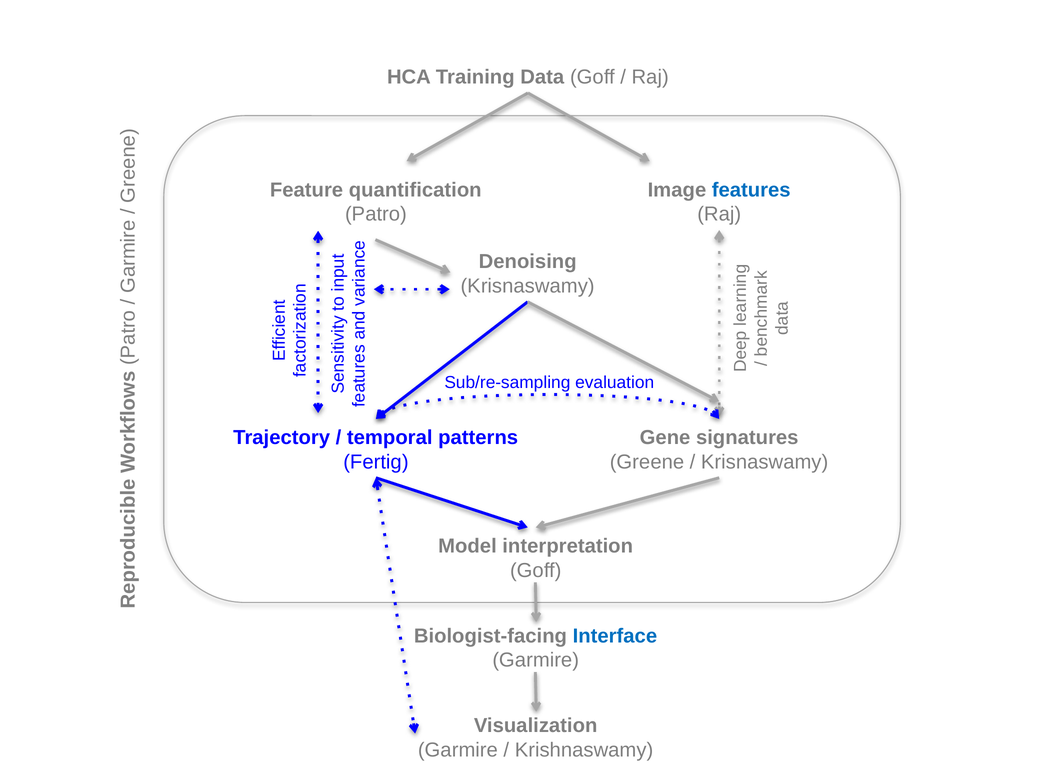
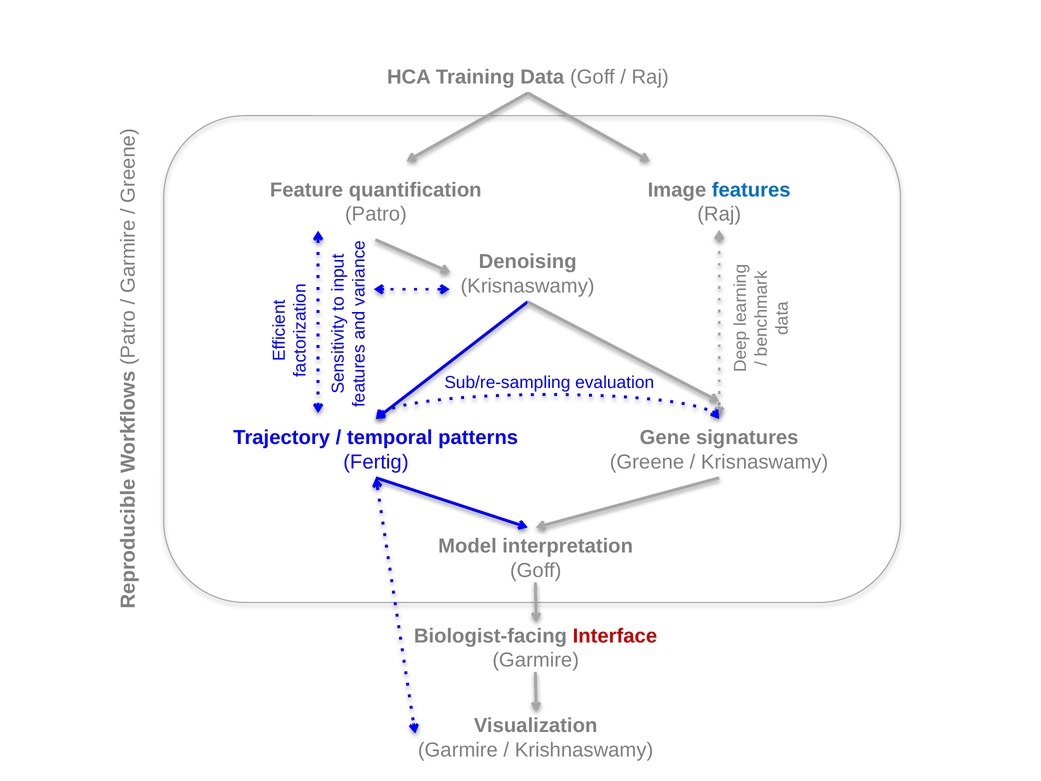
Interface colour: blue -> red (615, 636)
